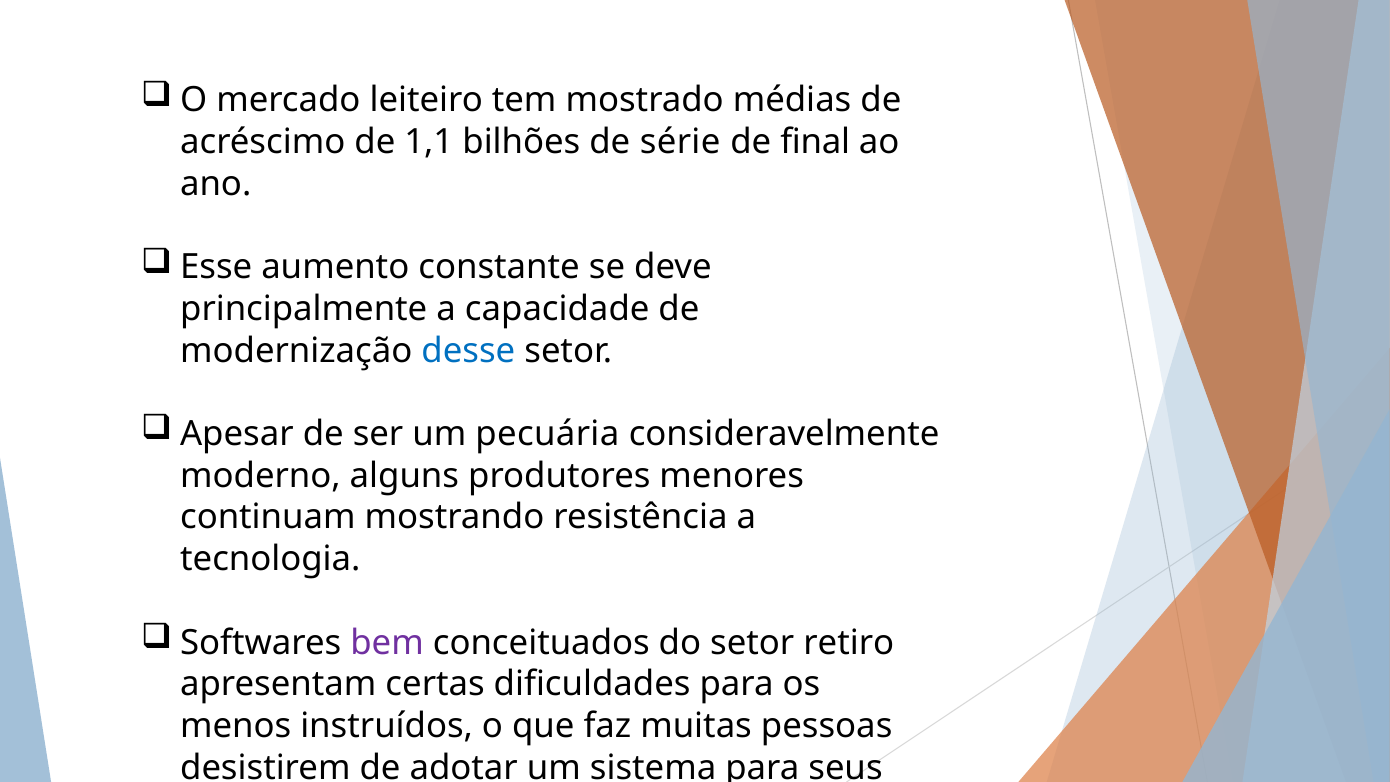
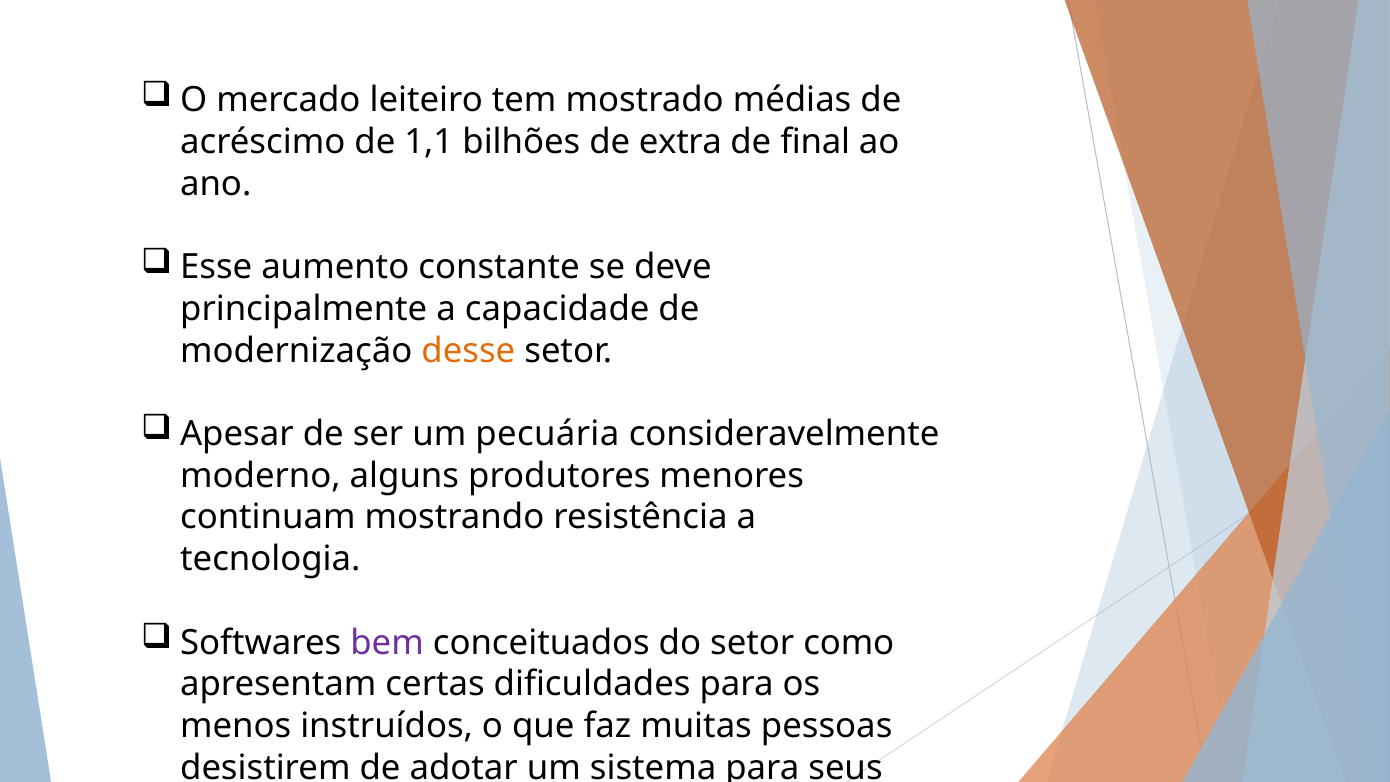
série: série -> extra (680, 142)
desse colour: blue -> orange (468, 351)
retiro: retiro -> como (849, 642)
